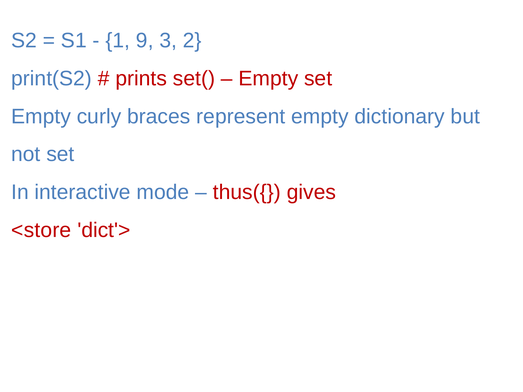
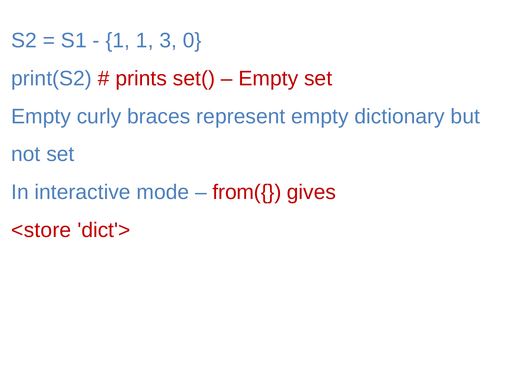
1 9: 9 -> 1 (145, 41)
2: 2 -> 0 (192, 41)
thus({: thus({ -> from({ (247, 192)
